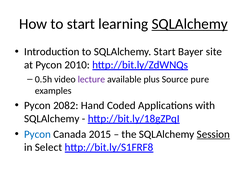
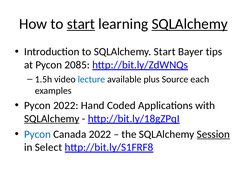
start underline: none -> present (81, 24)
site: site -> tips (214, 52)
2010: 2010 -> 2085 (77, 65)
0.5h: 0.5h -> 1.5h (43, 79)
lecture colour: purple -> blue (91, 79)
pure: pure -> each (200, 79)
Pycon 2082: 2082 -> 2022 (66, 106)
SQLAlchemy underline: none -> present (52, 119)
Canada 2015: 2015 -> 2022 (100, 134)
